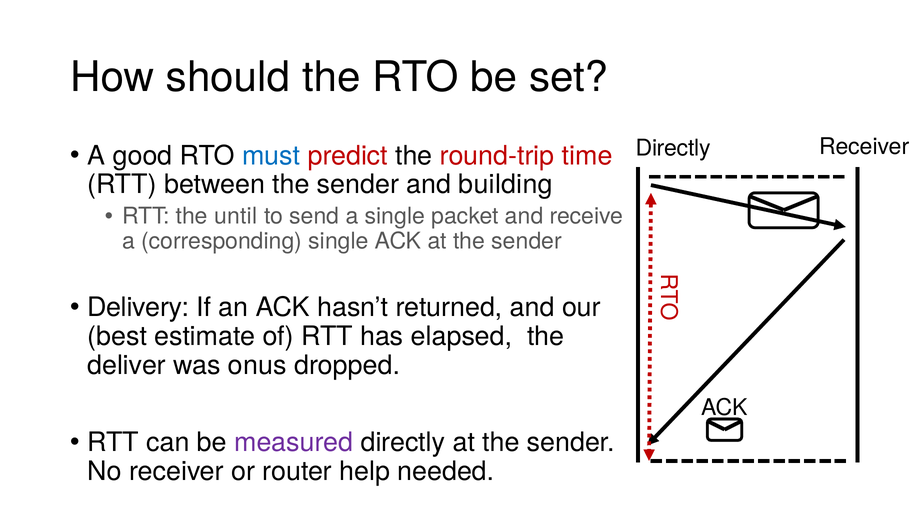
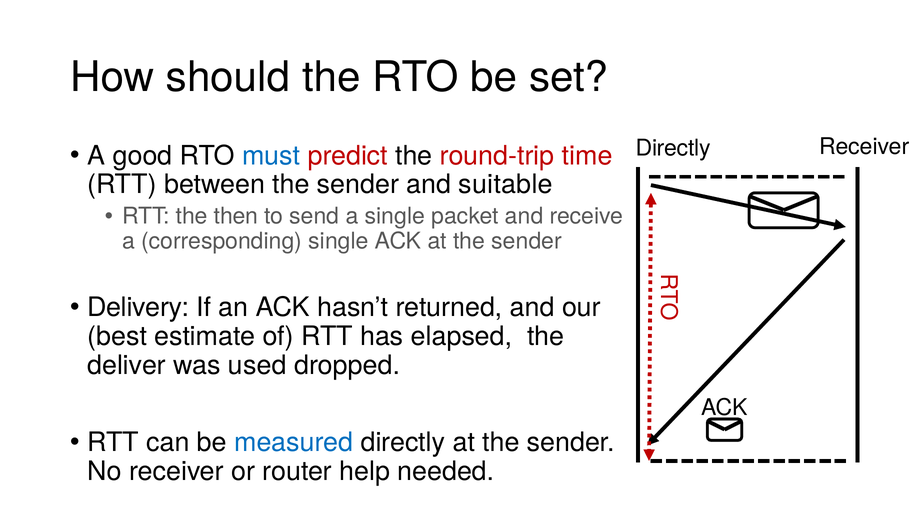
building: building -> suitable (506, 185)
until: until -> then (236, 216)
onus: onus -> used (257, 365)
measured colour: purple -> blue (294, 442)
